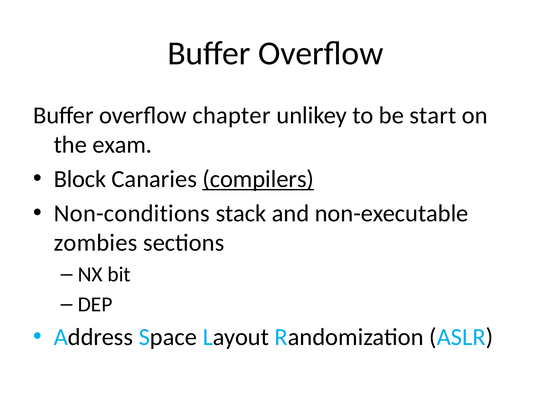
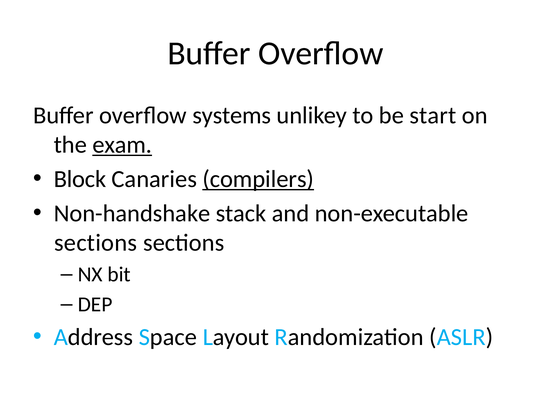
chapter: chapter -> systems (232, 116)
exam underline: none -> present (122, 145)
Non-conditions: Non-conditions -> Non-handshake (132, 214)
zombies: zombies -> sections (96, 243)
